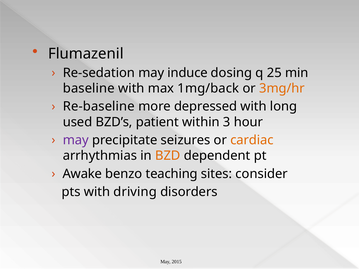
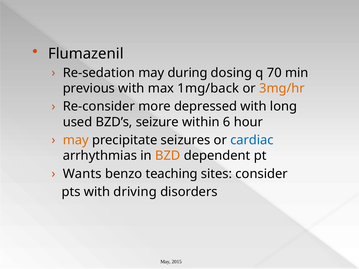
induce: induce -> during (188, 73)
25: 25 -> 70 (274, 73)
baseline: baseline -> previous (89, 88)
Re-baseline: Re-baseline -> Re-consider (99, 107)
patient: patient -> seizure (157, 122)
3: 3 -> 6 (227, 122)
may colour: purple -> orange (76, 140)
cardiac colour: orange -> blue (252, 140)
Awake: Awake -> Wants (82, 174)
